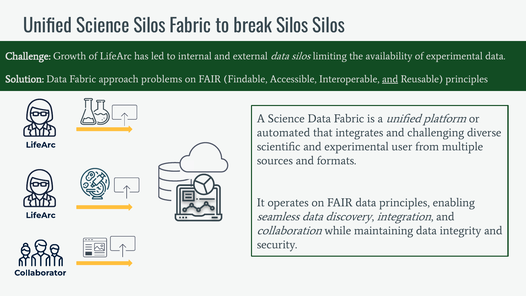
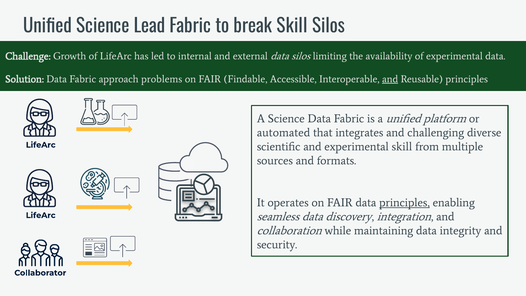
Science Silos: Silos -> Lead (149, 26)
break Silos: Silos -> Skill (292, 26)
experimental user: user -> skill (402, 147)
principles underline: none -> present (404, 203)
